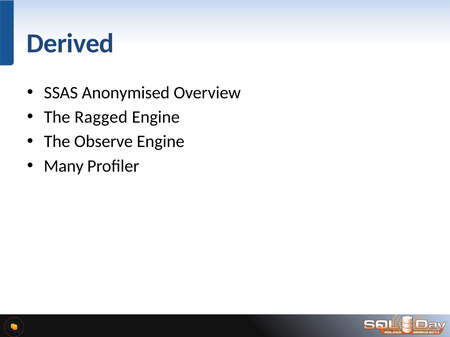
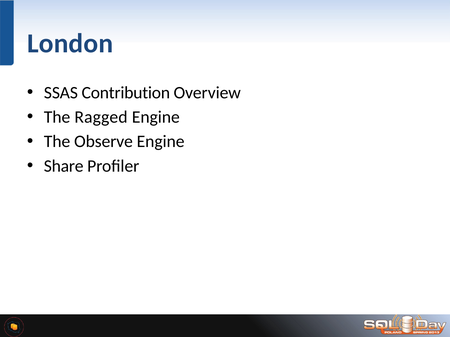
Derived: Derived -> London (70, 44)
Anonymised: Anonymised -> Contribution (126, 93)
Many: Many -> Share (64, 166)
